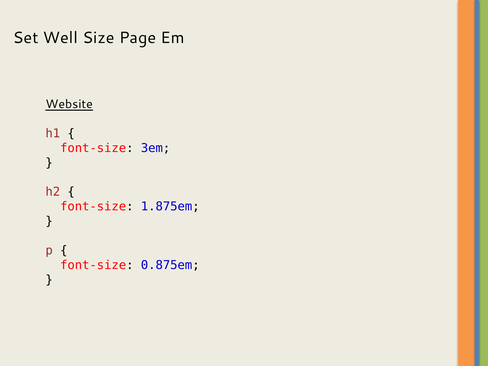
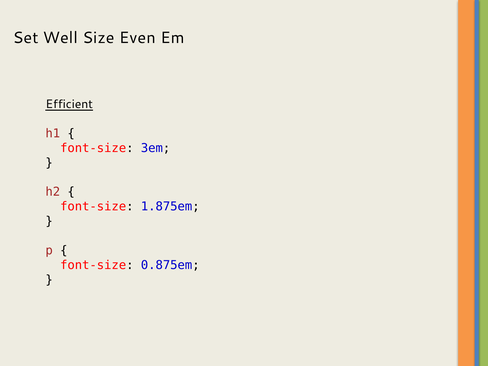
Page: Page -> Even (138, 38)
Website: Website -> Efficient (69, 104)
